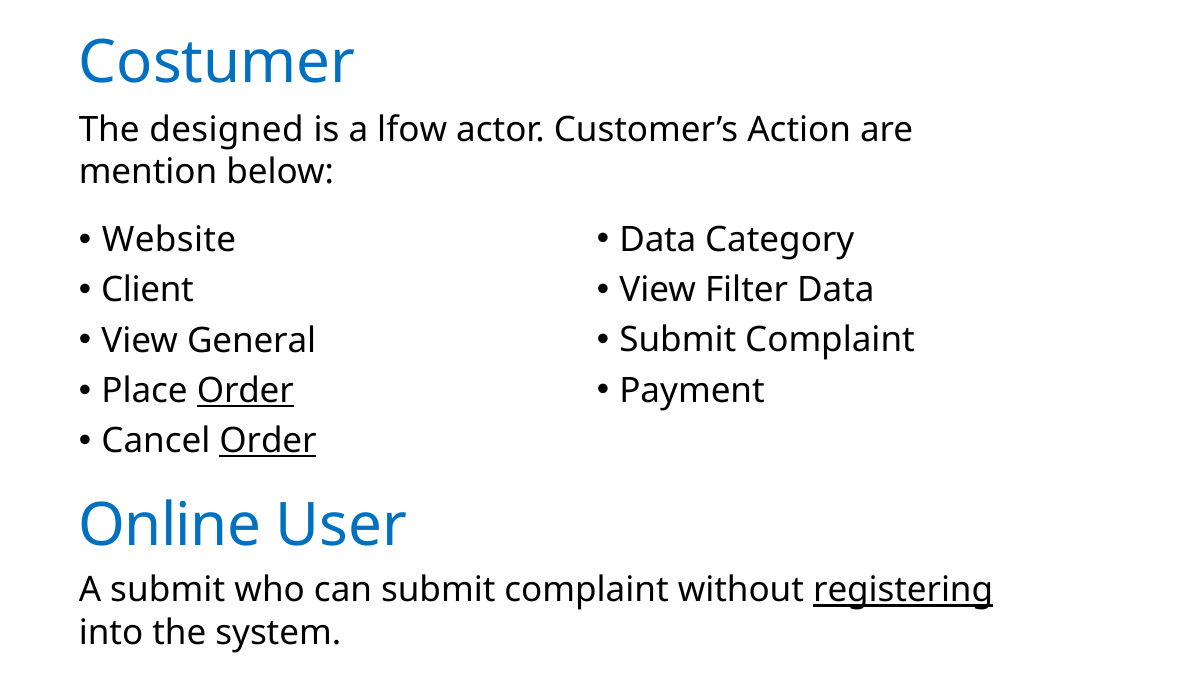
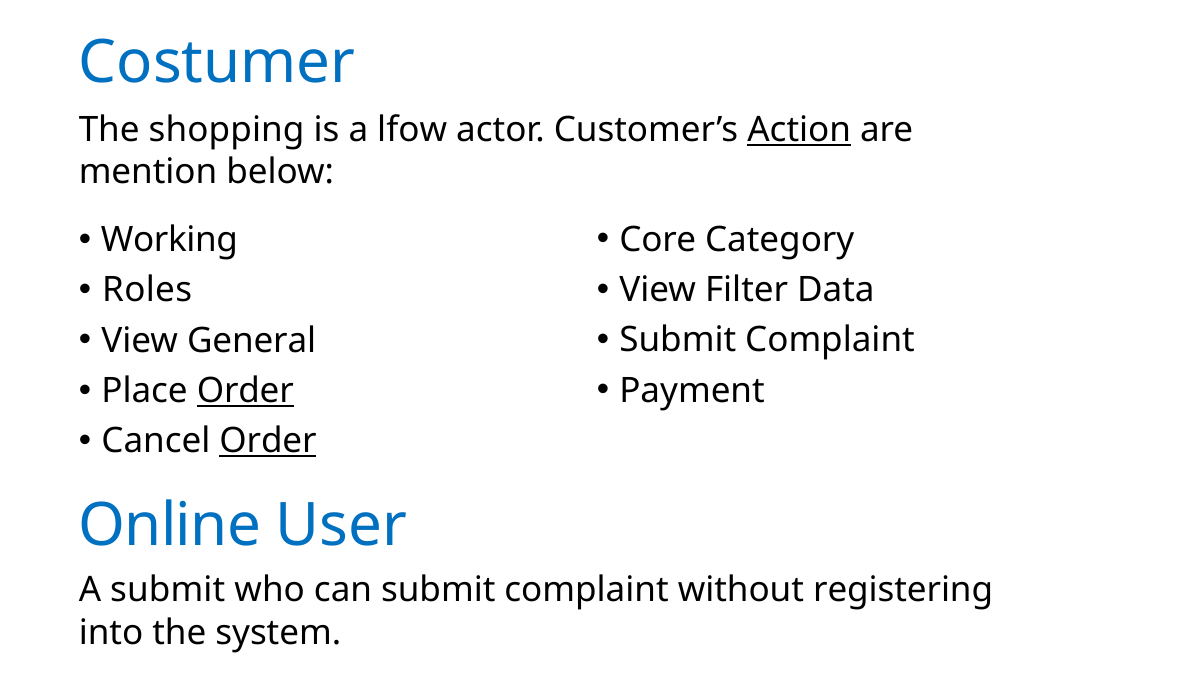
designed: designed -> shopping (227, 130)
Action underline: none -> present (799, 130)
Data: Data -> Core (658, 240)
Website: Website -> Working (169, 240)
Client: Client -> Roles (147, 290)
registering underline: present -> none (903, 591)
